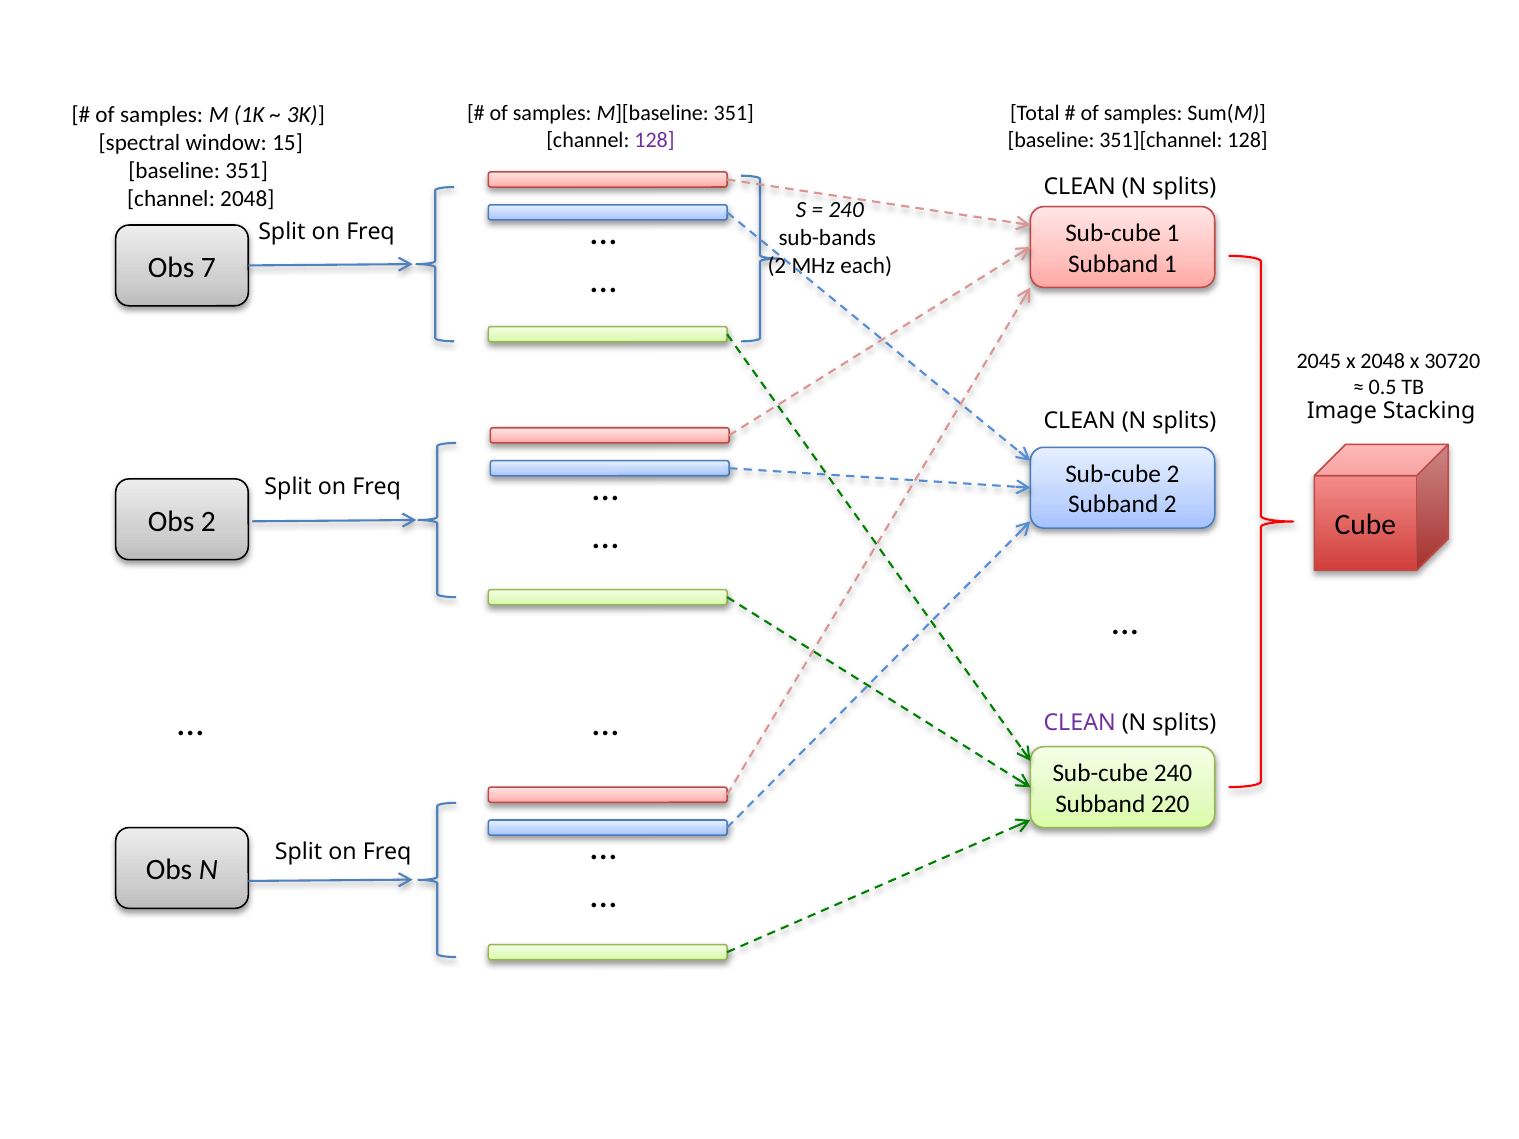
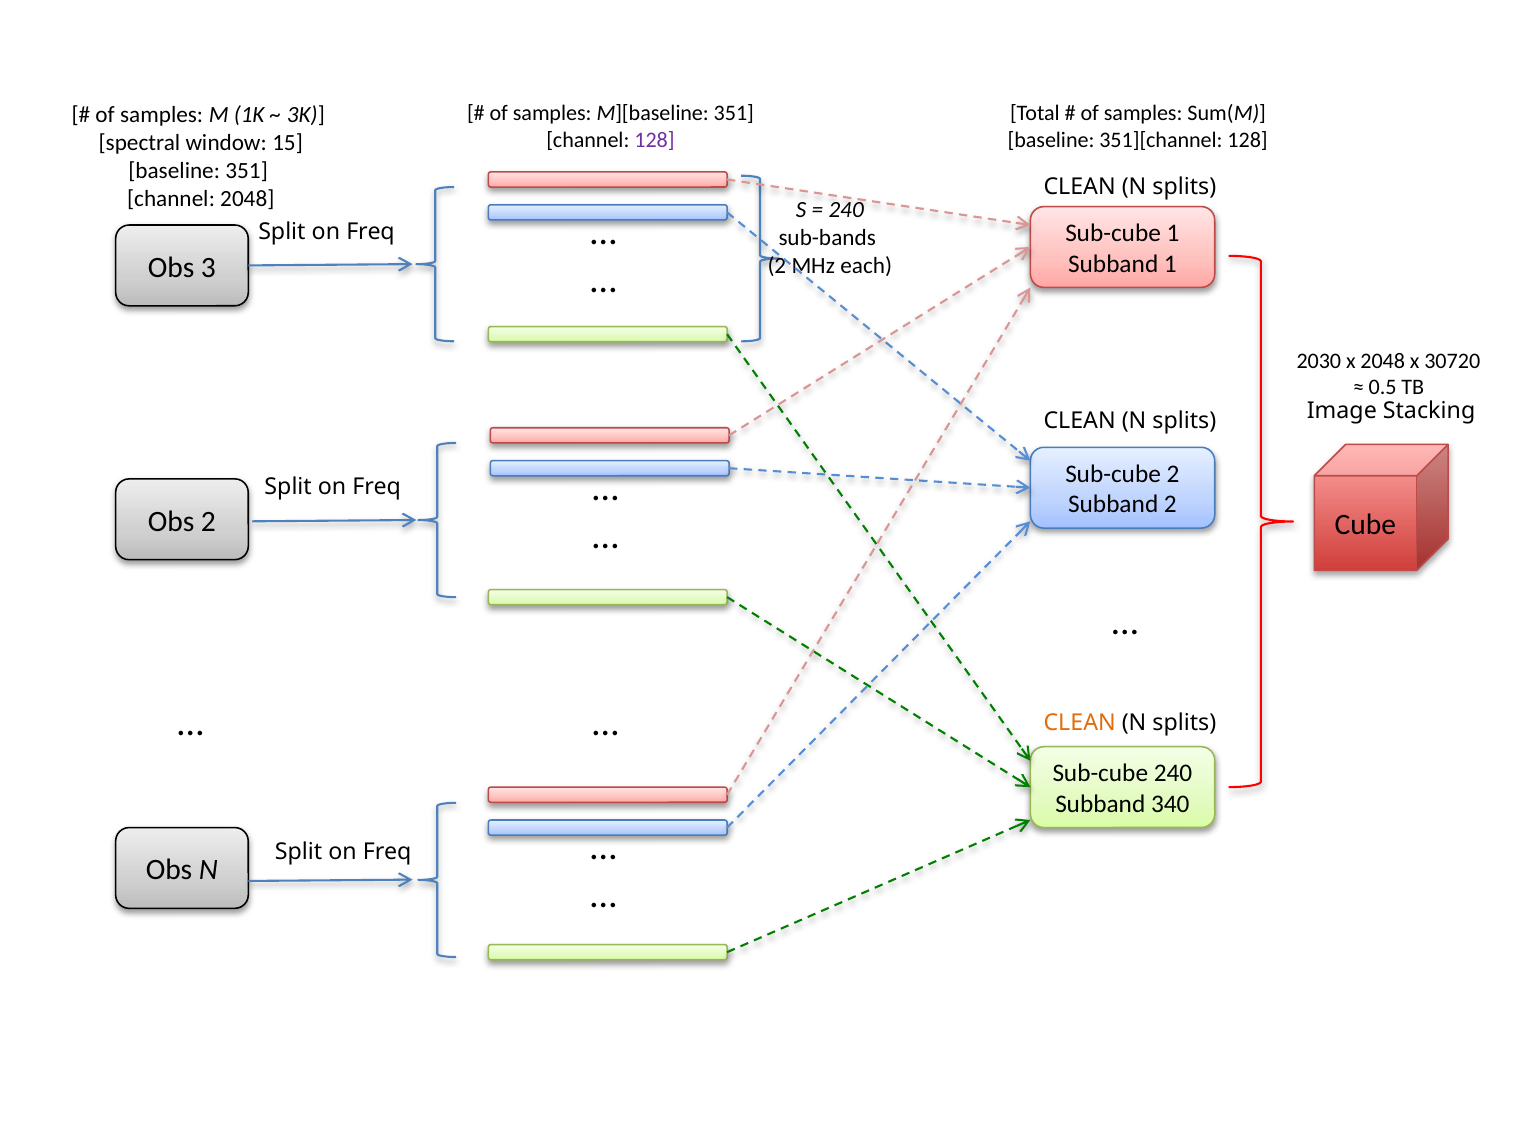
7: 7 -> 3 (208, 267)
2045: 2045 -> 2030 (1319, 361)
CLEAN colour: purple -> orange (1080, 723)
220: 220 -> 340 (1170, 804)
